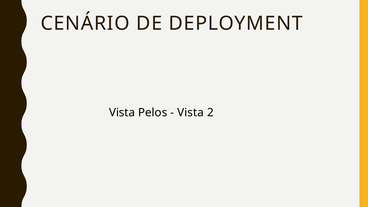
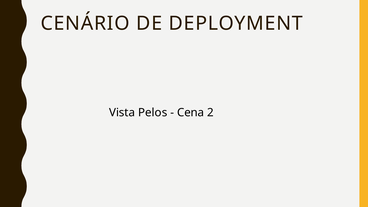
Vista: Vista -> Cena (191, 113)
